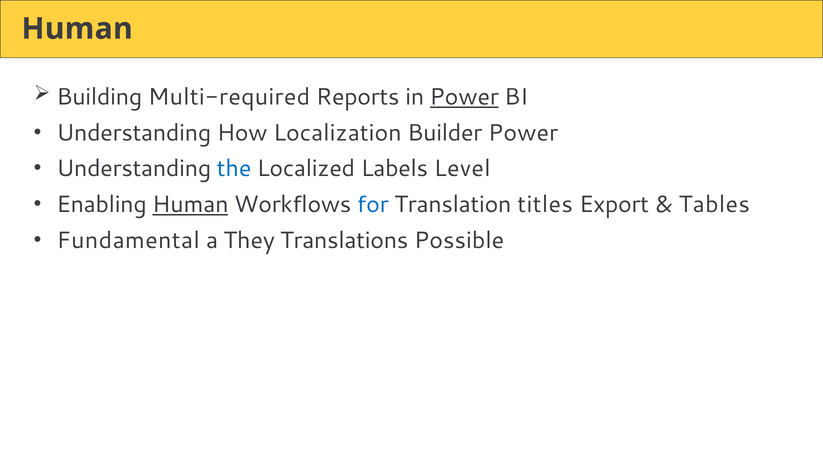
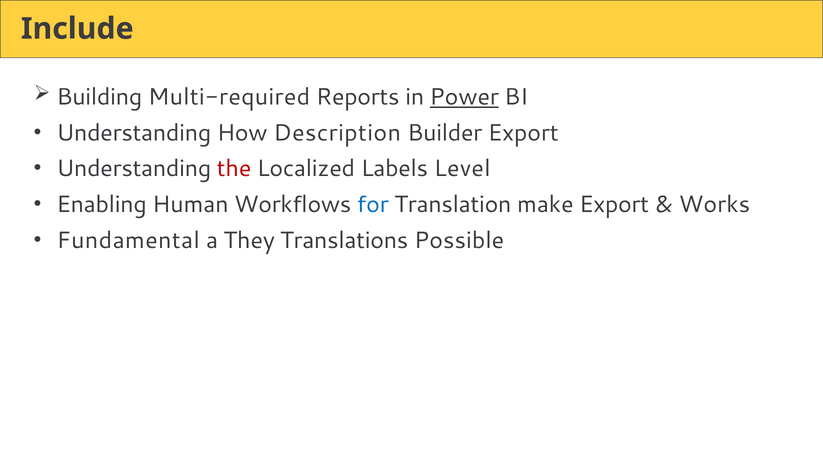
Human: Human -> Include (77, 29)
Localization: Localization -> Description (337, 133)
Builder Power: Power -> Export (523, 133)
the colour: blue -> red (234, 169)
Human underline: present -> none (190, 204)
titles: titles -> make (545, 204)
Tables: Tables -> Works (714, 204)
